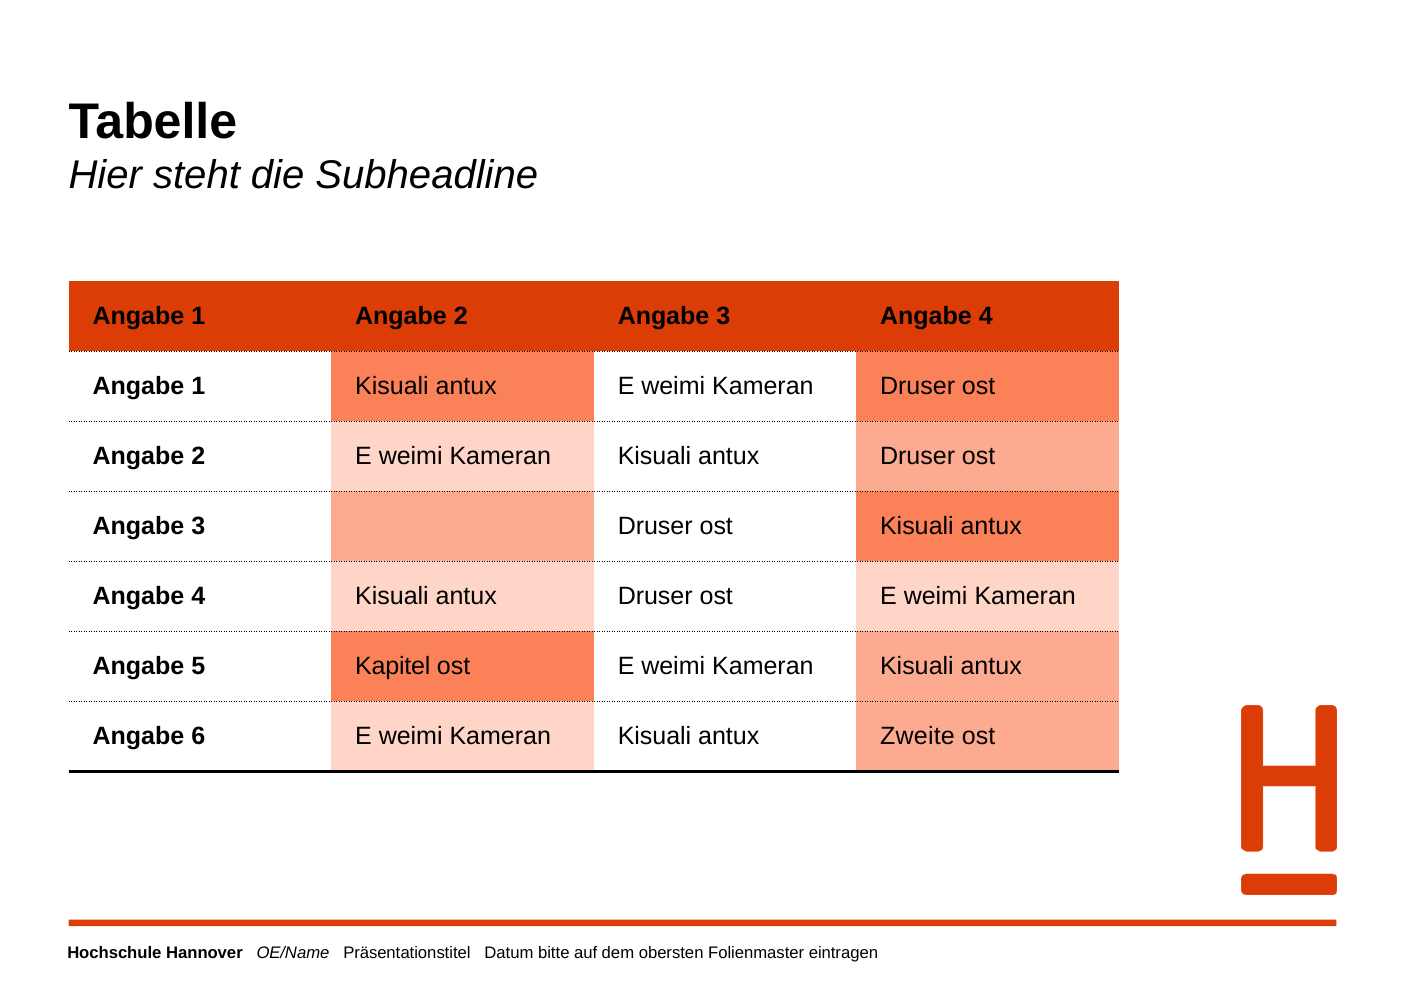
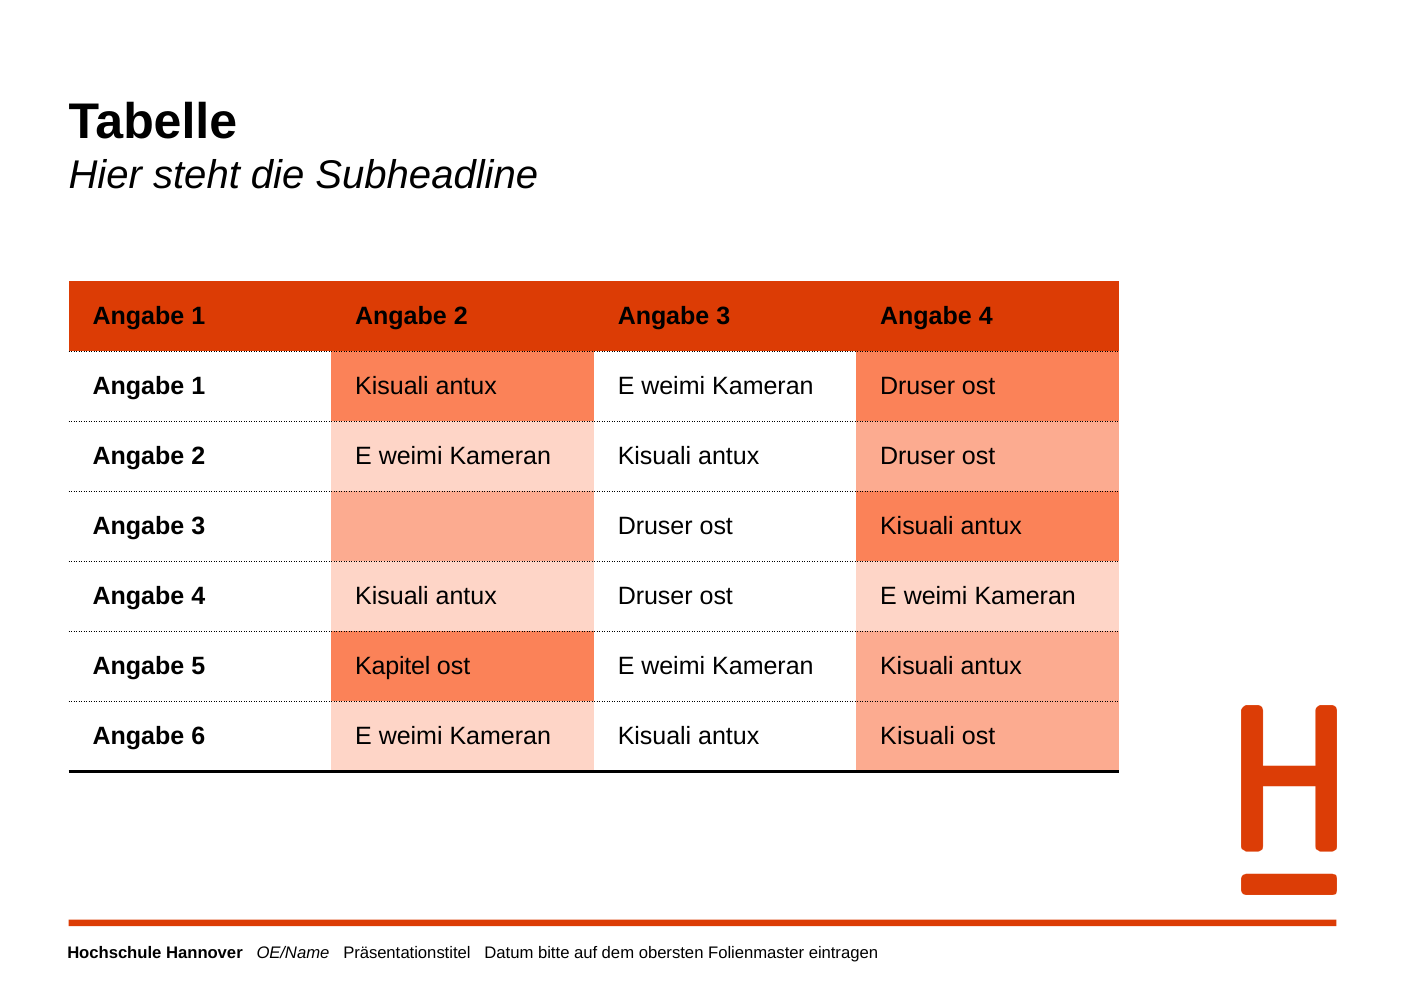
antux Zweite: Zweite -> Kisuali (918, 736)
